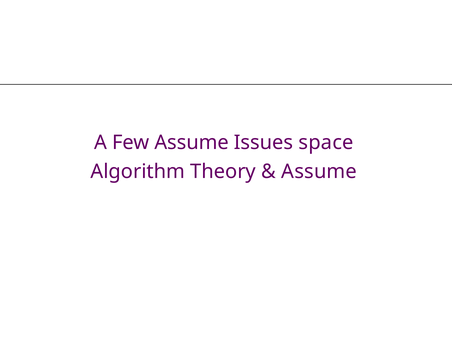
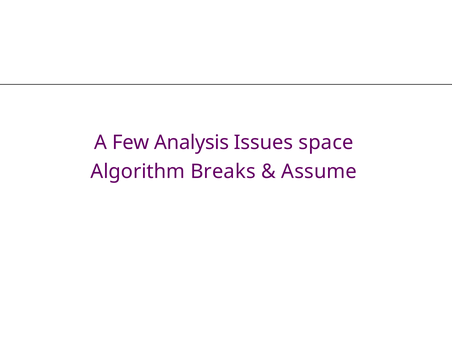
Few Assume: Assume -> Analysis (192, 143)
Theory: Theory -> Breaks (223, 172)
